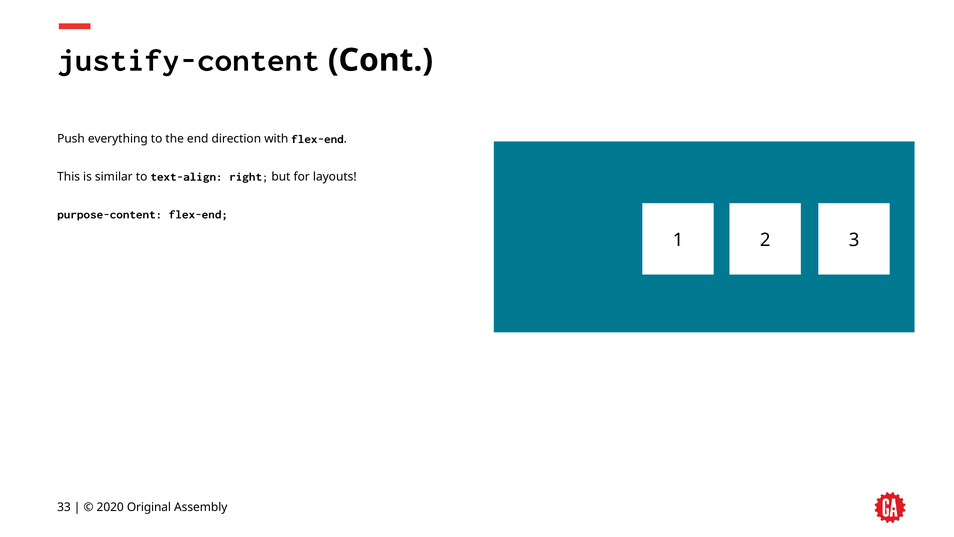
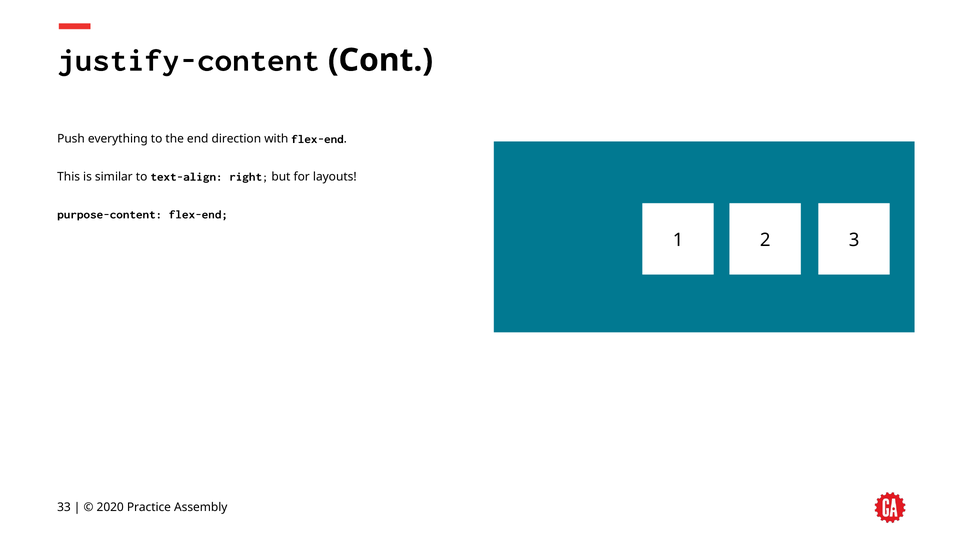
Original: Original -> Practice (149, 507)
